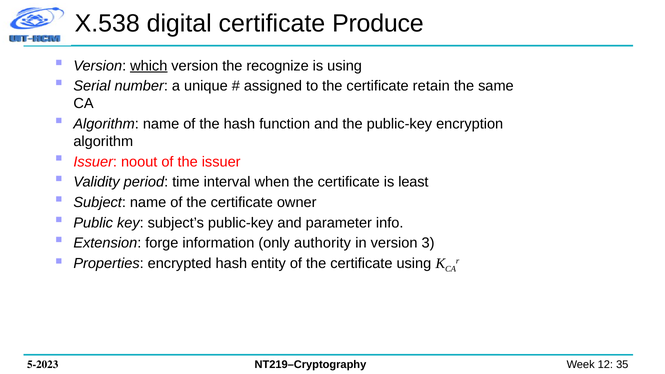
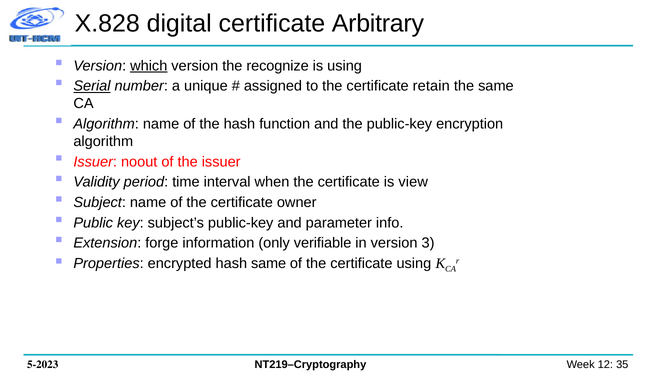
X.538: X.538 -> X.828 (107, 23)
Produce: Produce -> Arbitrary (378, 23)
Serial underline: none -> present (92, 86)
least: least -> view (413, 182)
authority: authority -> verifiable (323, 243)
hash entity: entity -> same (269, 264)
